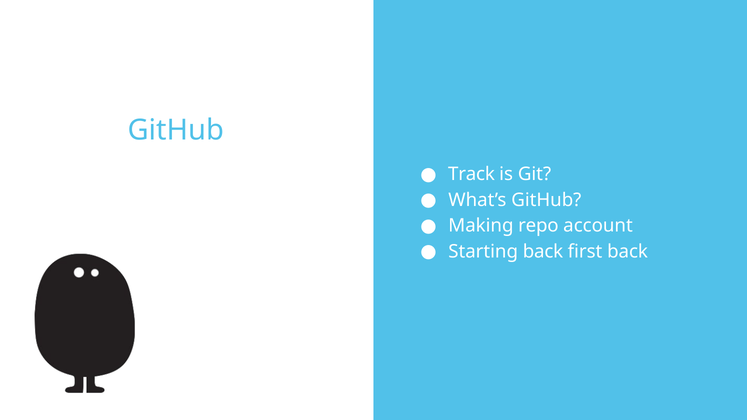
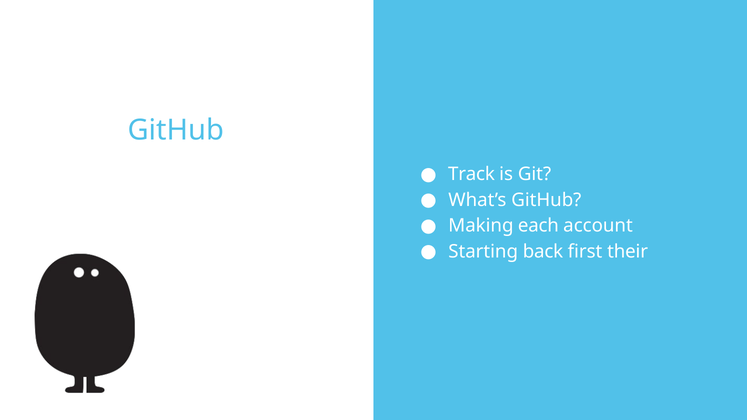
repo: repo -> each (538, 226)
first back: back -> their (628, 252)
